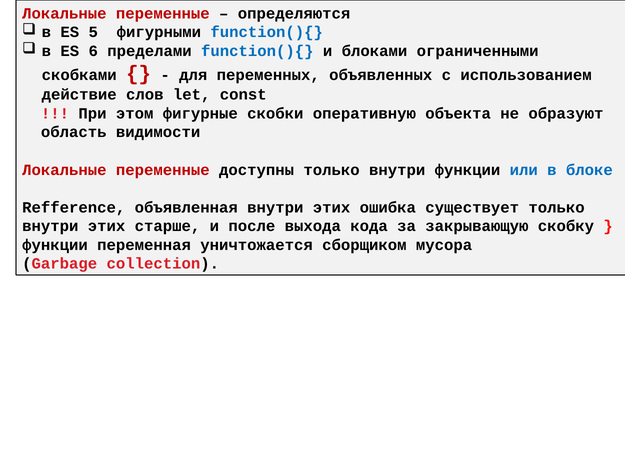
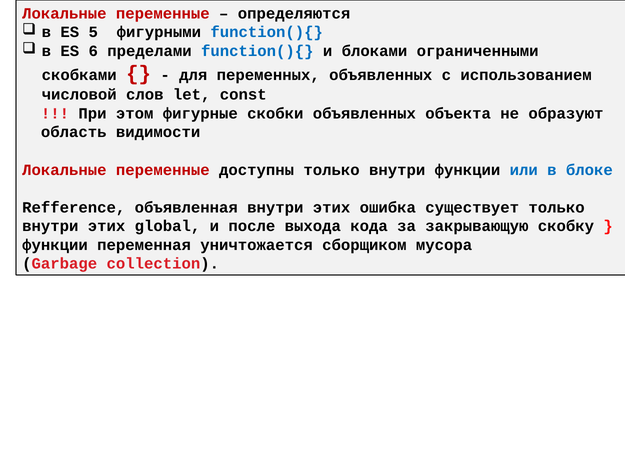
действие: действие -> числовой (79, 95)
скобки оперативную: оперативную -> объявленных (364, 114)
старше: старше -> global (167, 226)
